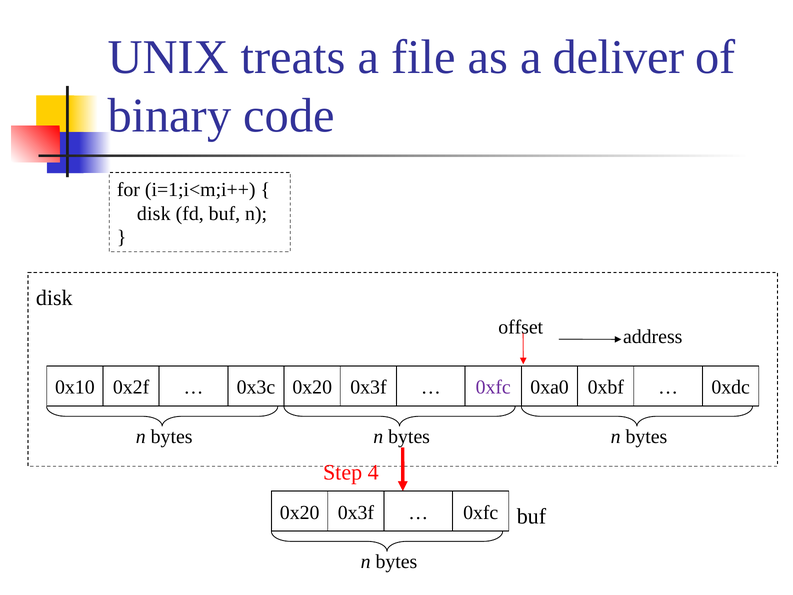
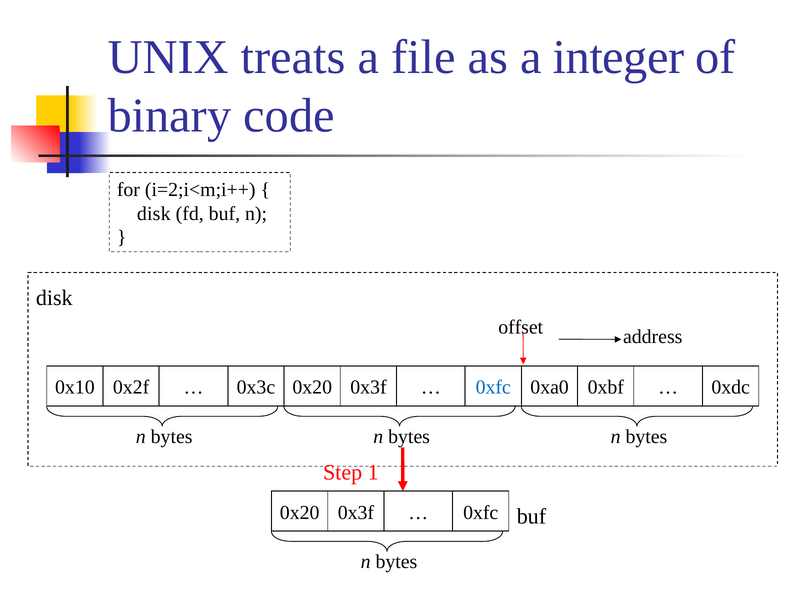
deliver: deliver -> integer (619, 57)
i=1;i<m;i++: i=1;i<m;i++ -> i=2;i<m;i++ (200, 190)
0xfc colour: purple -> blue (493, 387)
4: 4 -> 1 (373, 472)
